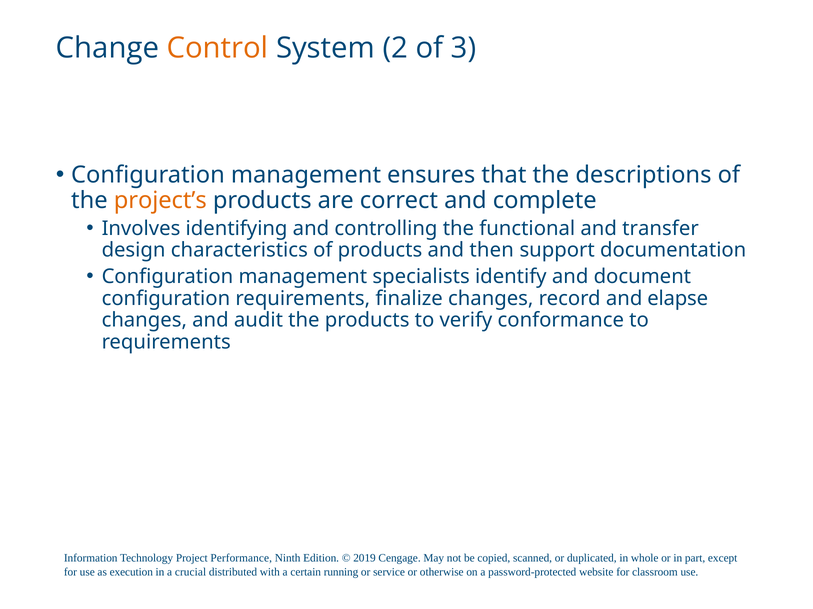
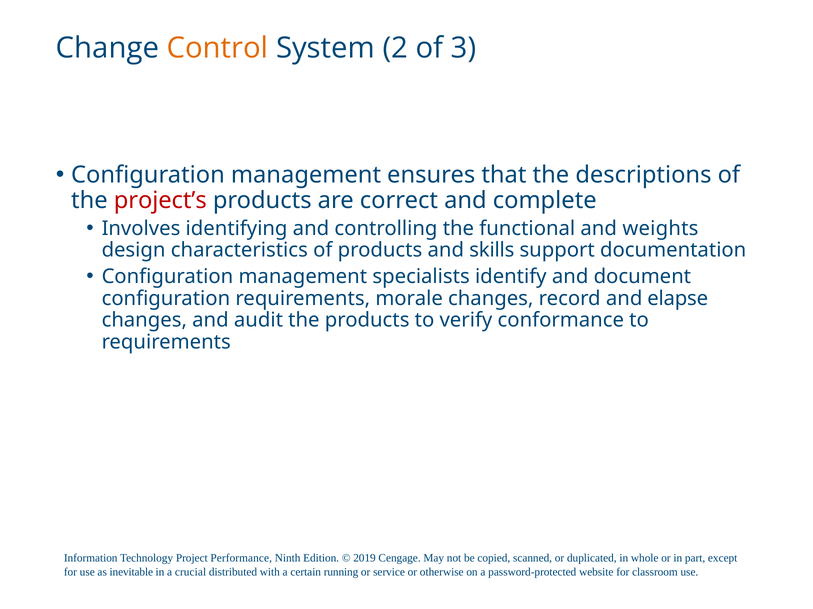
project’s colour: orange -> red (160, 201)
transfer: transfer -> weights (660, 229)
then: then -> skills (492, 251)
finalize: finalize -> morale (409, 299)
execution: execution -> inevitable (131, 573)
